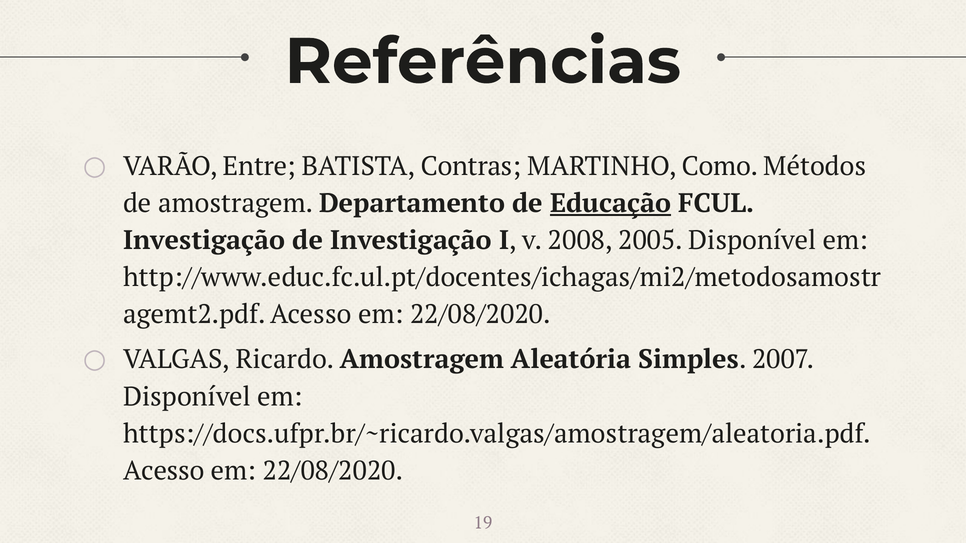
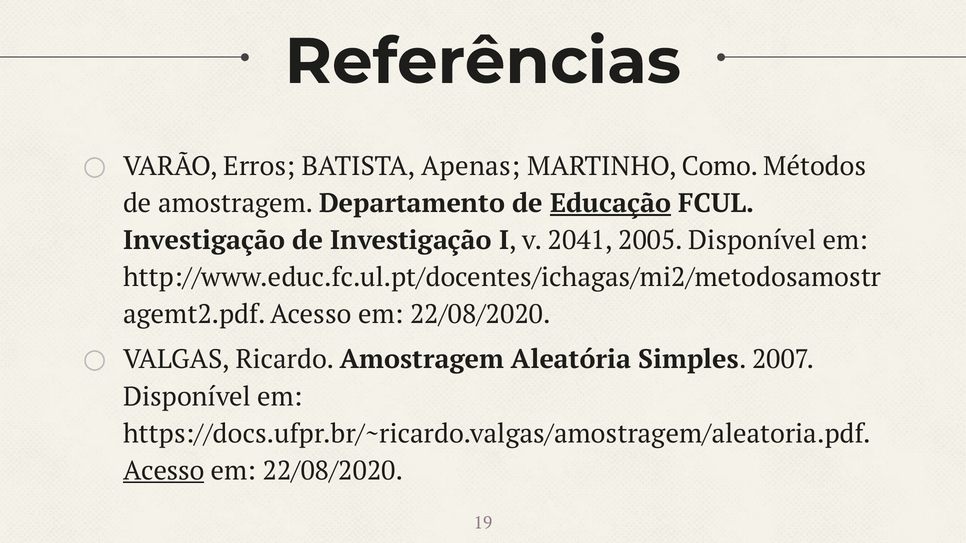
Entre: Entre -> Erros (259, 167)
Contras: Contras -> Apenas (471, 167)
2008: 2008 -> 2041 (580, 241)
Acesso underline: none -> present (164, 471)
